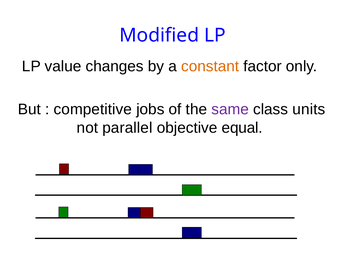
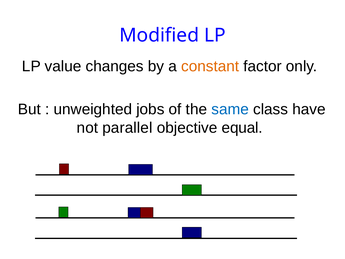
competitive: competitive -> unweighted (93, 109)
same colour: purple -> blue (230, 109)
units: units -> have (309, 109)
